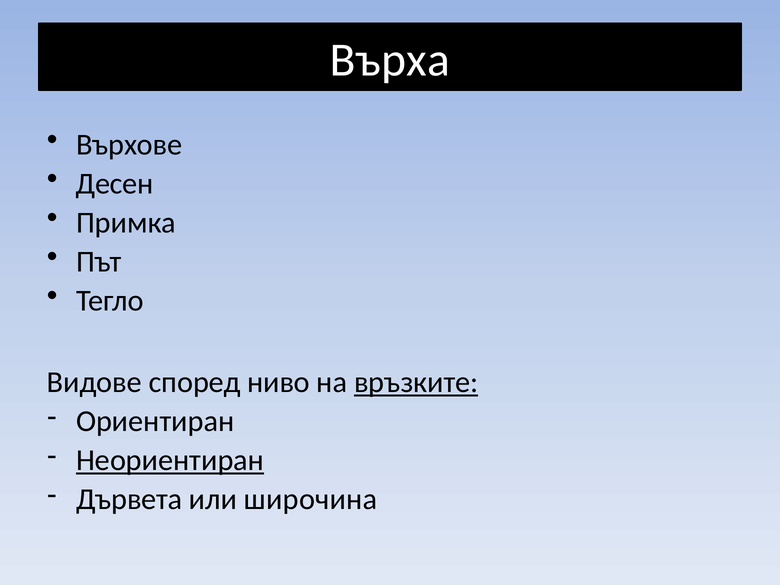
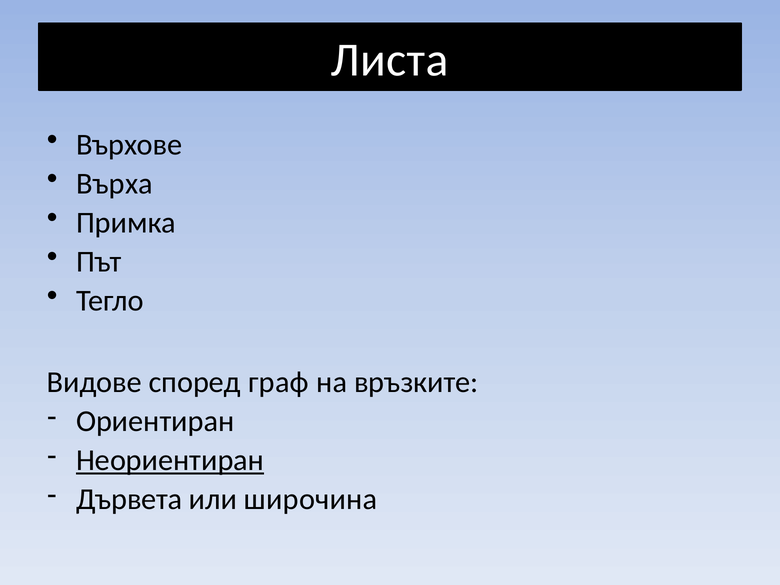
Върха: Върха -> Листа (390, 60)
Десен: Десен -> Върха (114, 184)
ниво: ниво -> граф (278, 382)
връзките underline: present -> none (416, 382)
